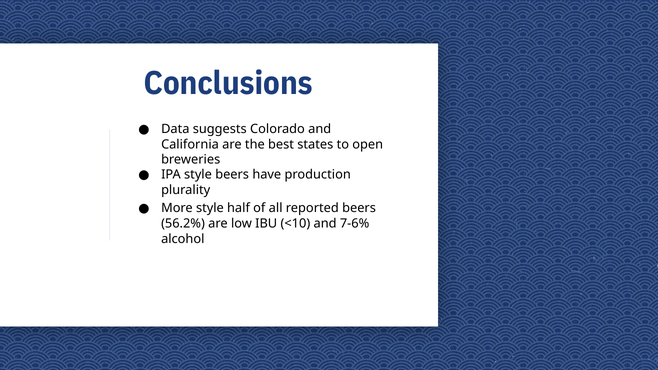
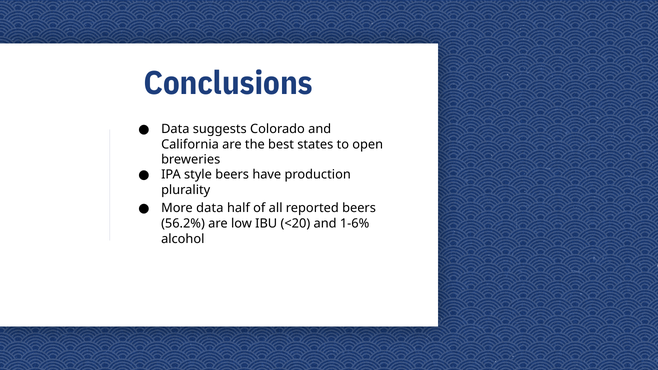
More style: style -> data (210, 208)
<10: <10 -> <20 (295, 224)
7-6%: 7-6% -> 1-6% (355, 224)
